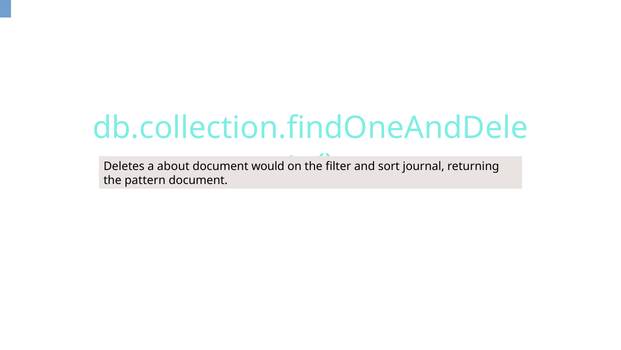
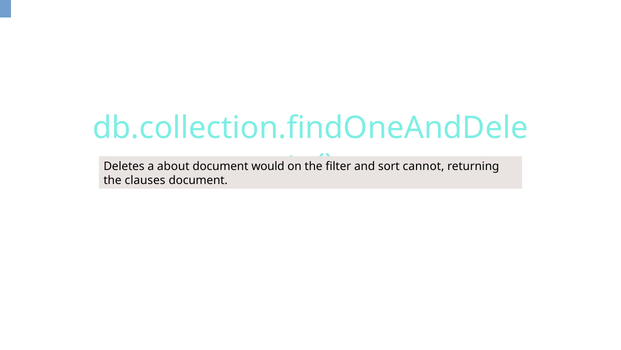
journal: journal -> cannot (423, 166)
pattern: pattern -> clauses (145, 180)
